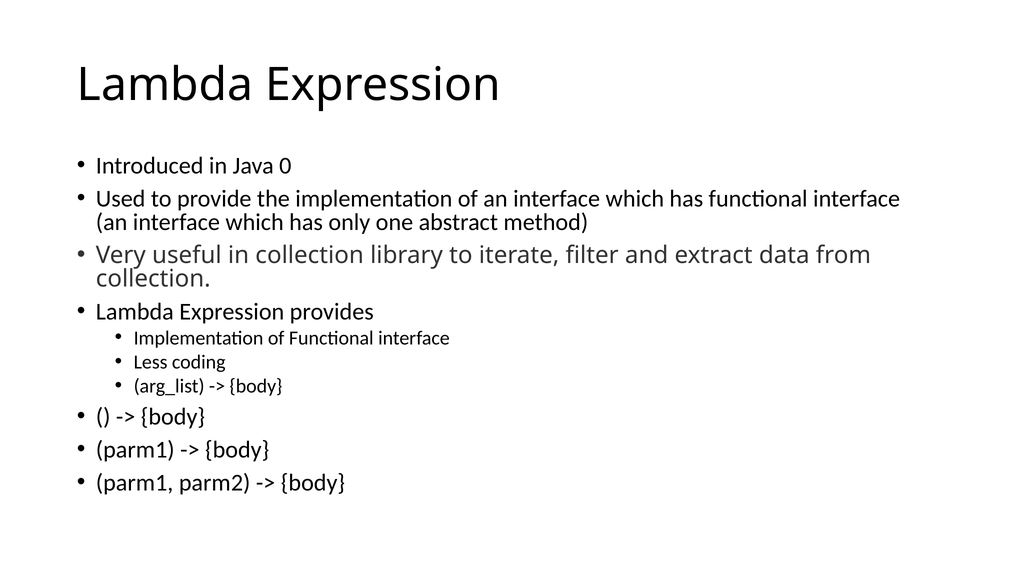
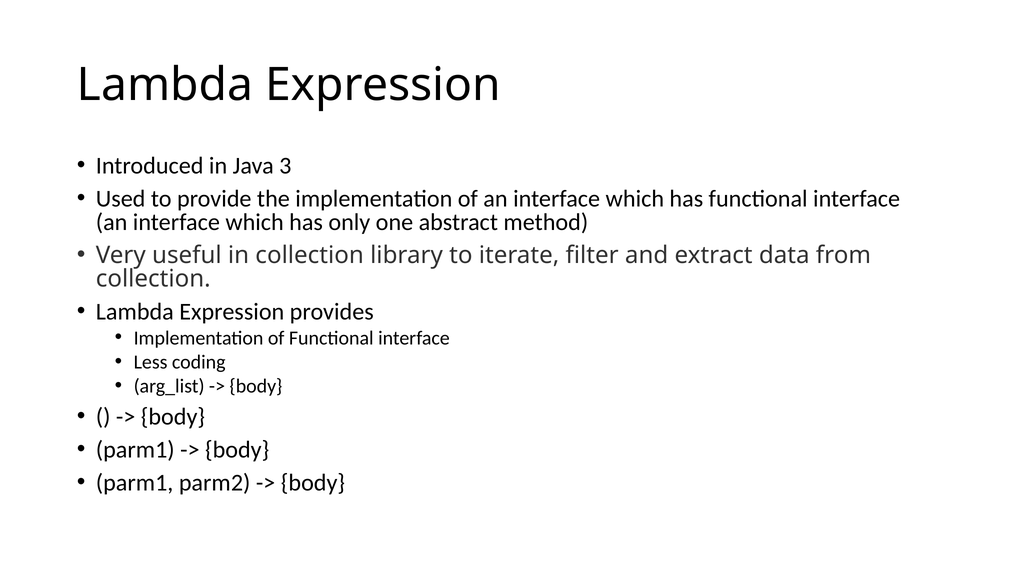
0: 0 -> 3 (285, 166)
